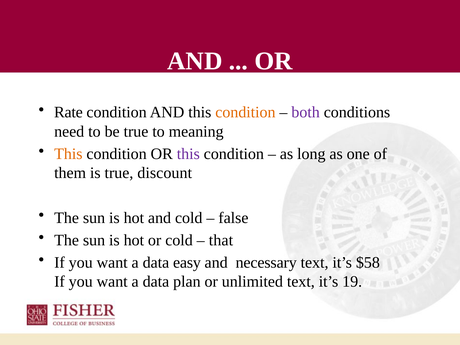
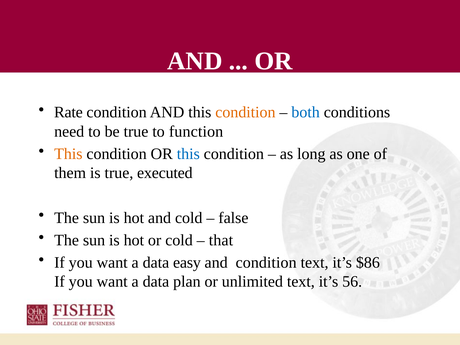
both colour: purple -> blue (306, 112)
meaning: meaning -> function (196, 132)
this colour: purple -> blue (188, 154)
discount: discount -> executed (165, 173)
and necessary: necessary -> condition (266, 262)
$58: $58 -> $86 (368, 262)
19: 19 -> 56 (352, 282)
